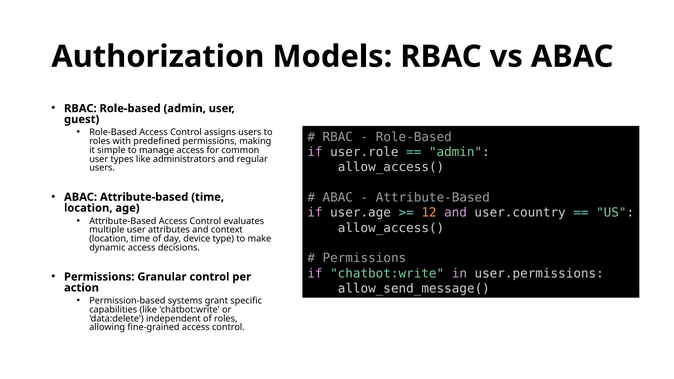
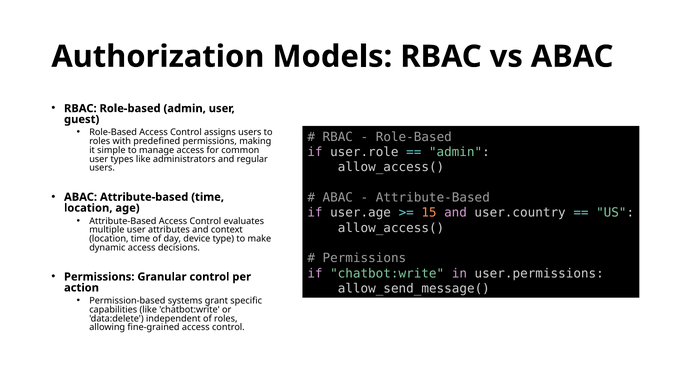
12: 12 -> 15 (429, 213)
